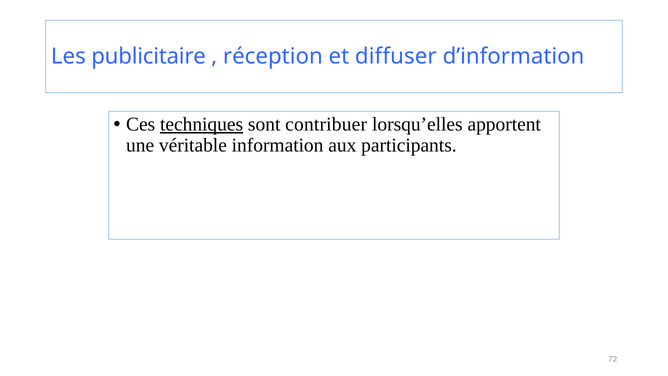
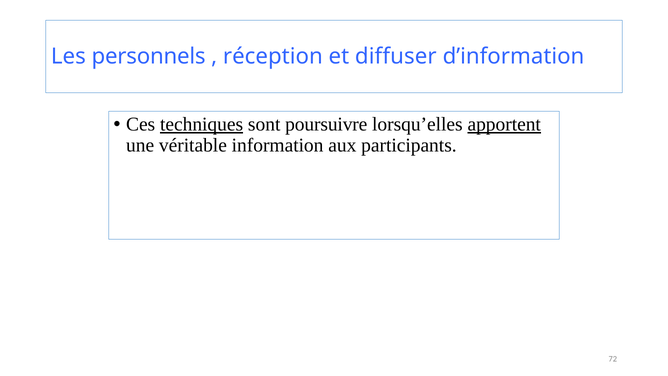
publicitaire: publicitaire -> personnels (149, 56)
contribuer: contribuer -> poursuivre (326, 124)
apportent underline: none -> present (504, 124)
